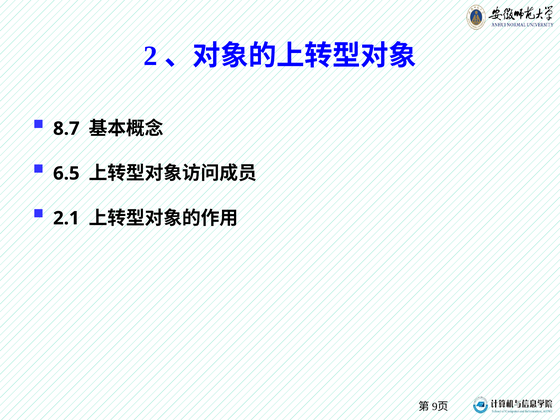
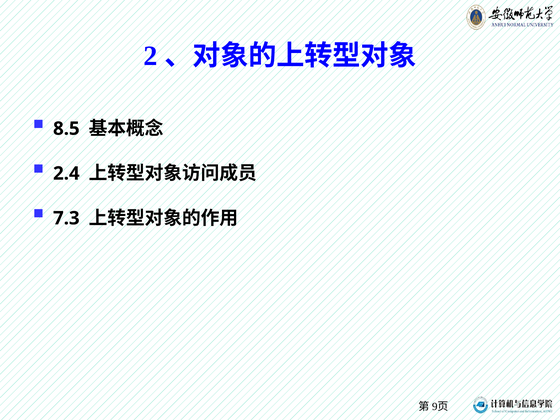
8.7: 8.7 -> 8.5 (66, 129)
6.5: 6.5 -> 2.4 (66, 173)
2.1: 2.1 -> 7.3 (66, 218)
